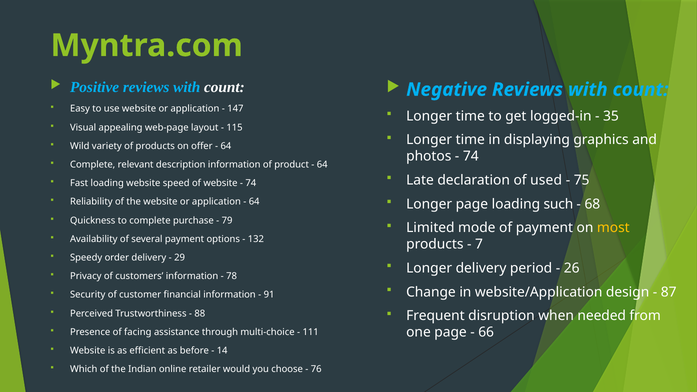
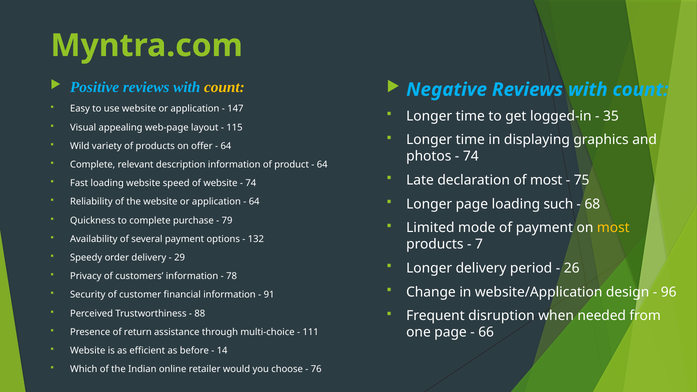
count colour: white -> yellow (224, 87)
of used: used -> most (546, 180)
87: 87 -> 96 (669, 292)
facing: facing -> return (138, 332)
